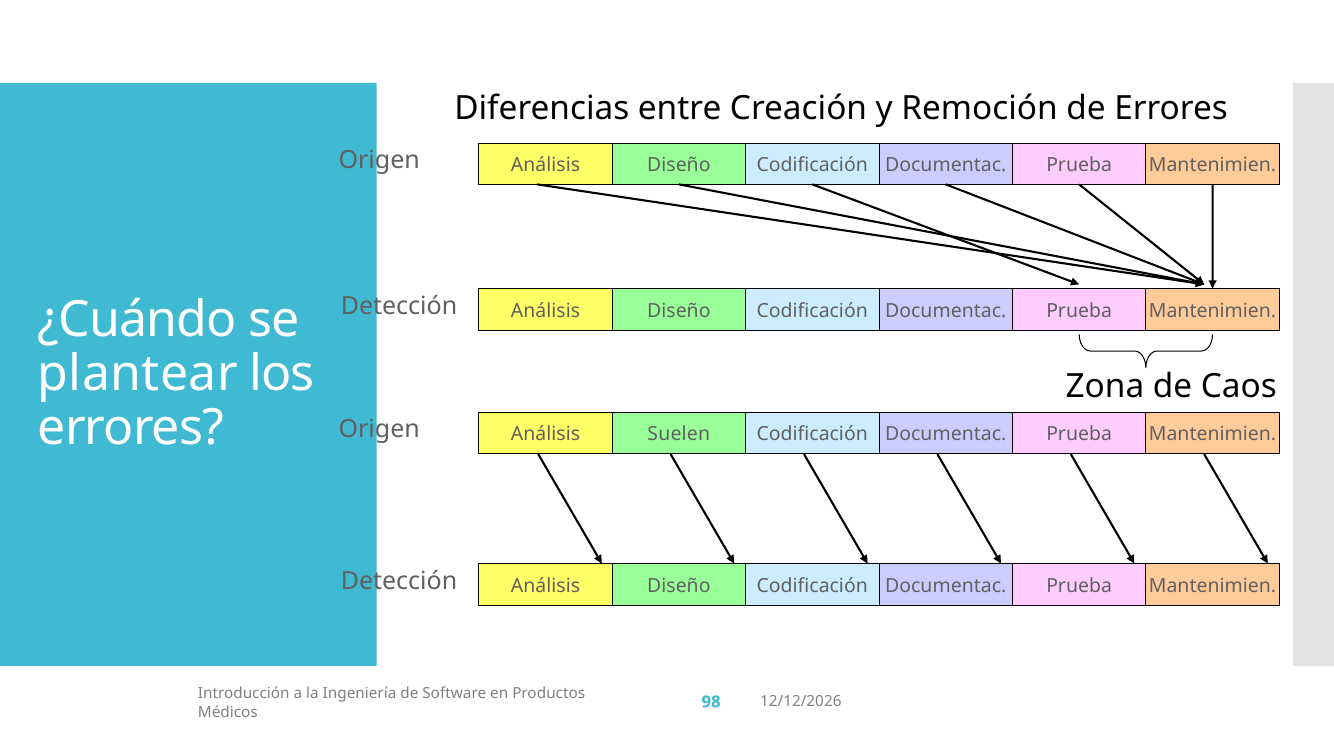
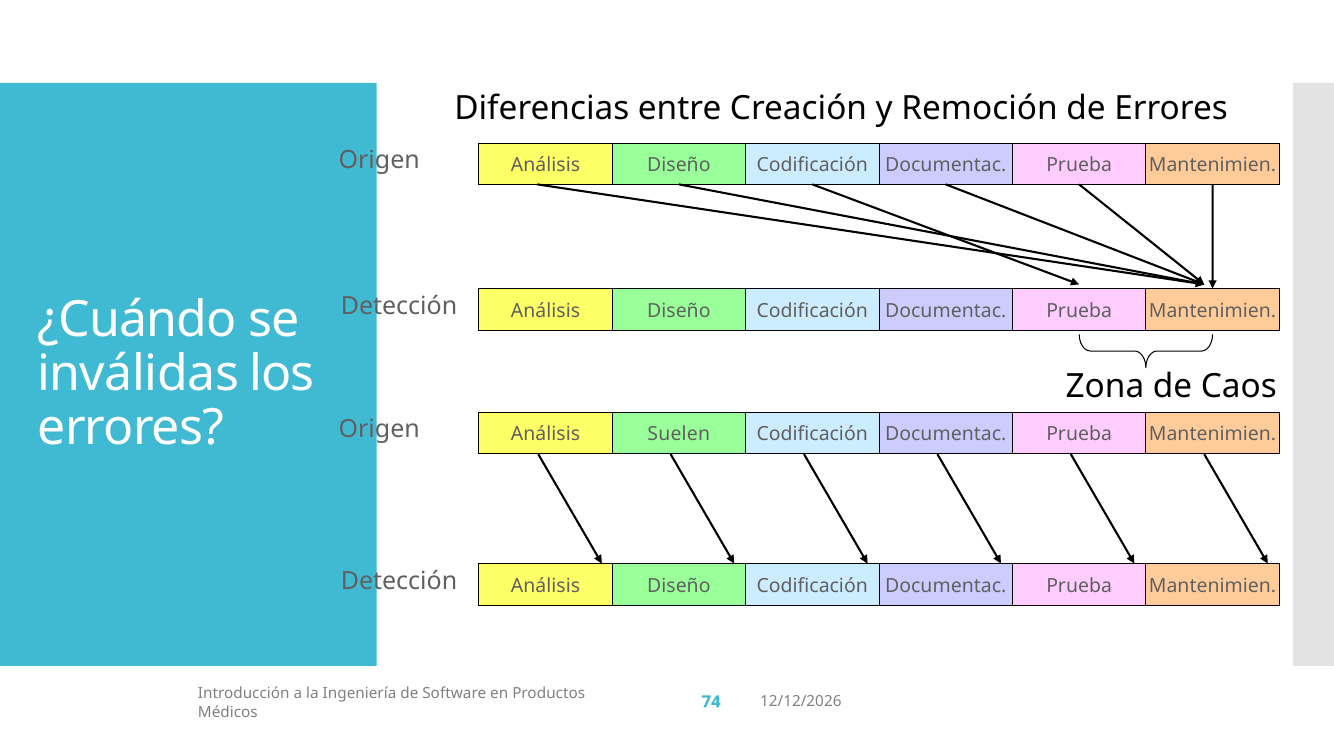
plantear: plantear -> inválidas (138, 374)
98: 98 -> 74 (711, 702)
